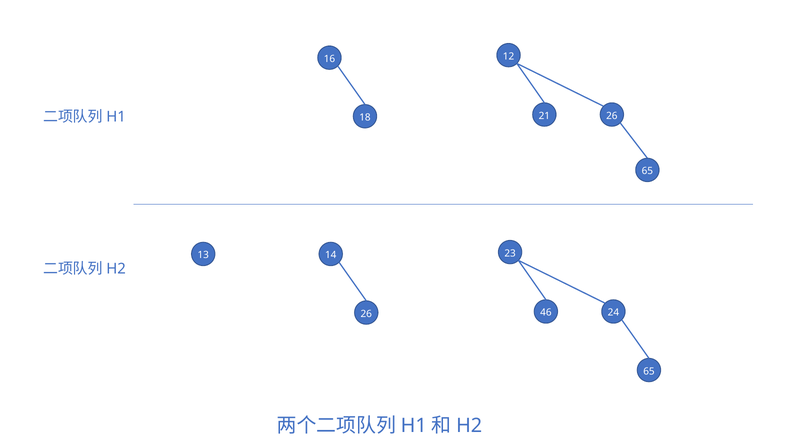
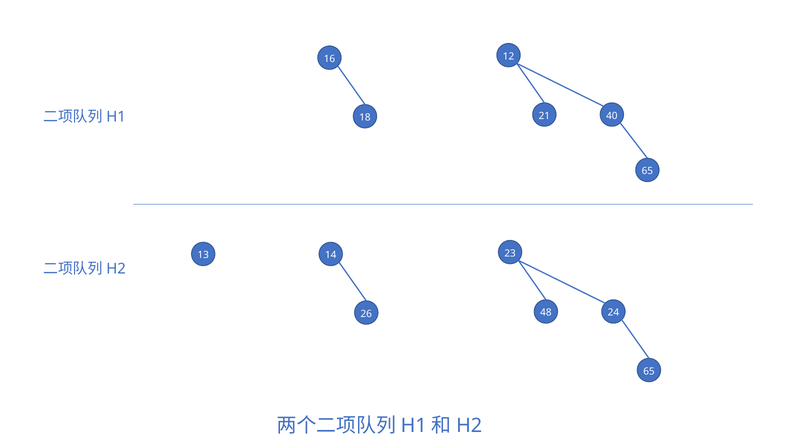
21 26: 26 -> 40 (612, 116)
46: 46 -> 48 (546, 313)
